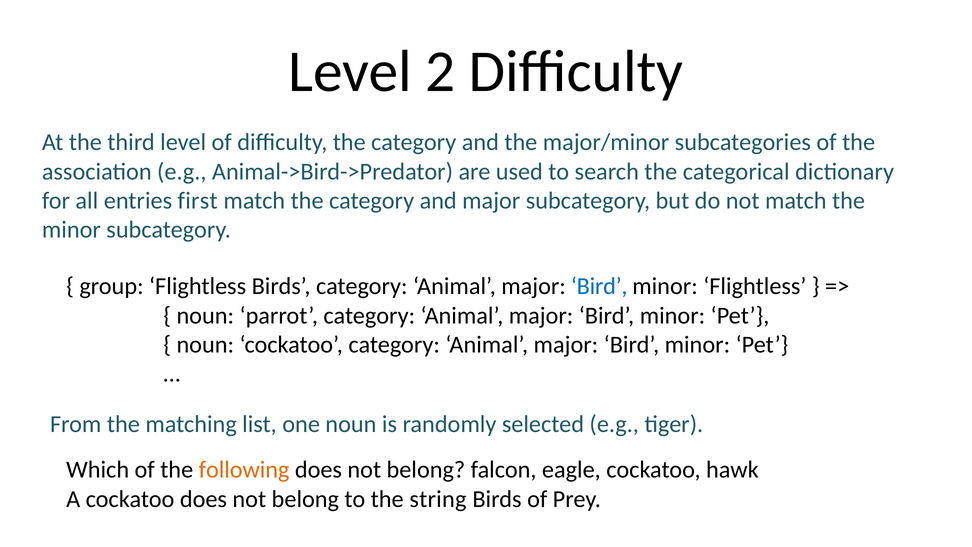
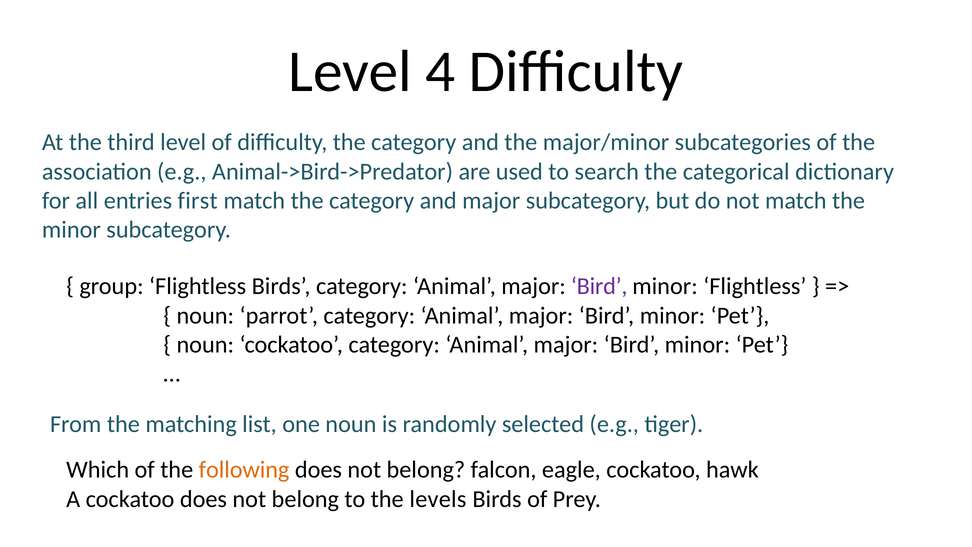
2: 2 -> 4 (440, 72)
Bird colour: blue -> purple (599, 286)
string: string -> levels (438, 499)
